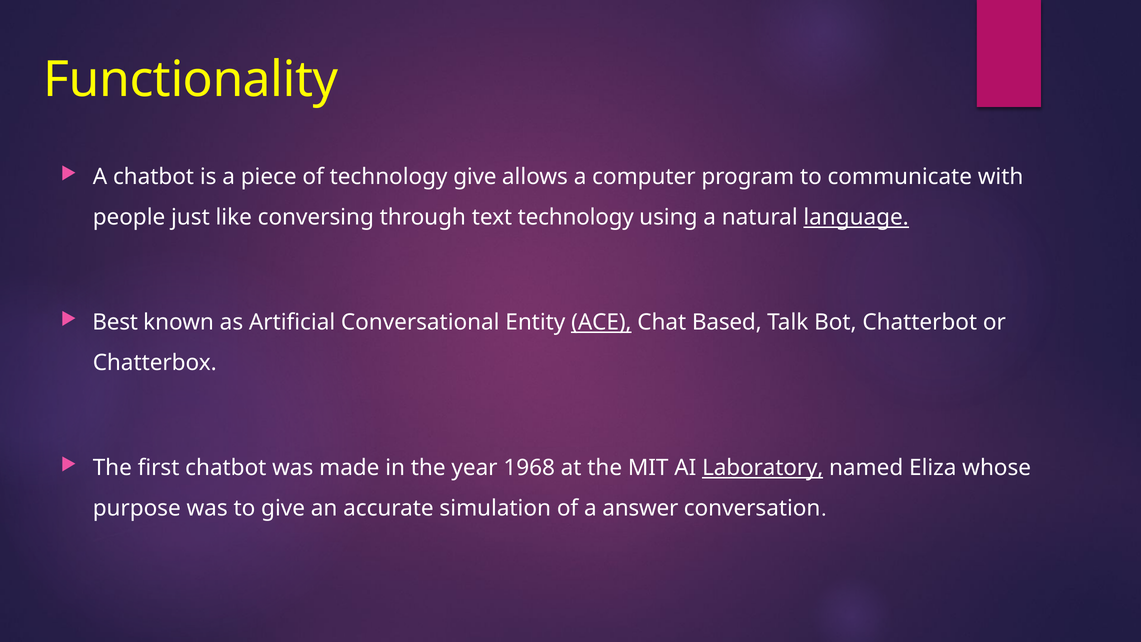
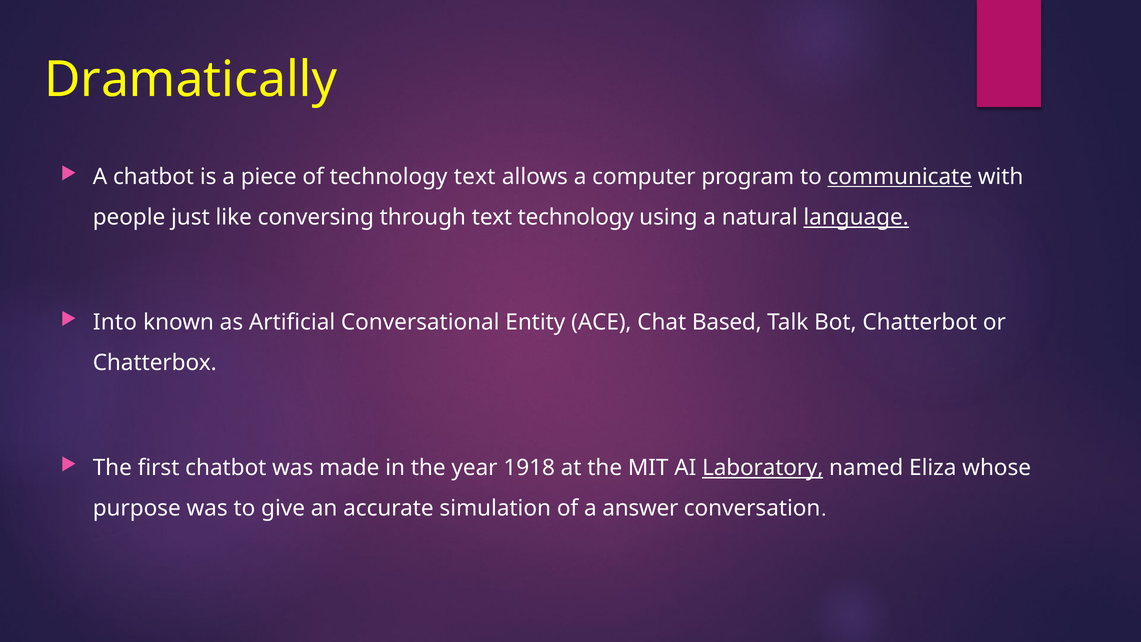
Functionality: Functionality -> Dramatically (191, 80)
technology give: give -> text (475, 177)
communicate underline: none -> present (900, 177)
Best: Best -> Into (115, 322)
ACE underline: present -> none (601, 322)
1968: 1968 -> 1918 (529, 468)
